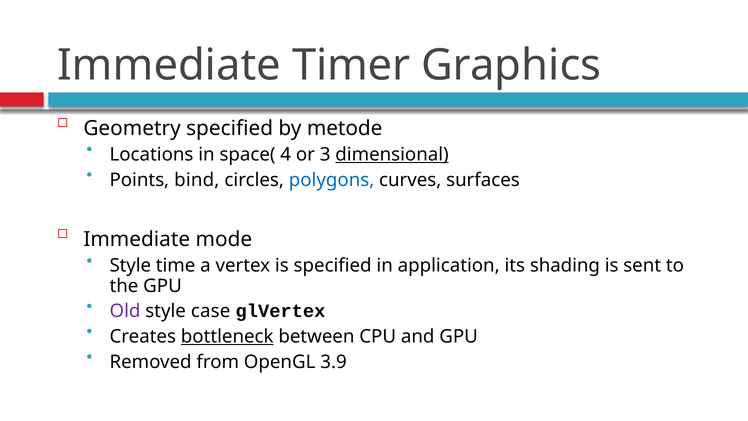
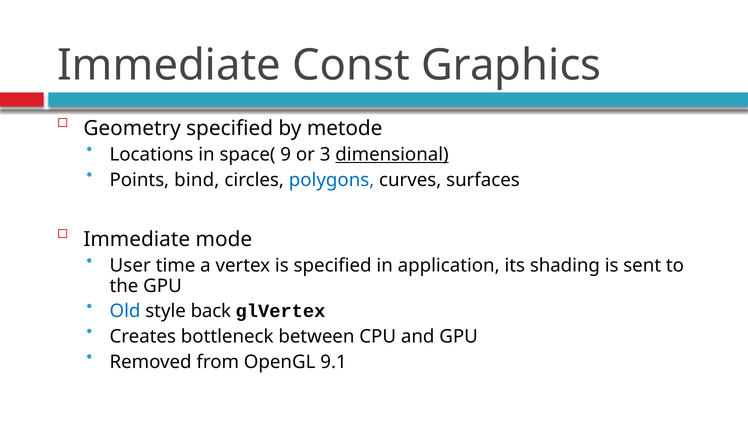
Timer: Timer -> Const (351, 65)
4: 4 -> 9 (286, 154)
Style: Style -> User (130, 266)
Old colour: purple -> blue (125, 311)
case: case -> back (211, 311)
bottleneck underline: present -> none (227, 336)
3.9: 3.9 -> 9.1 (334, 362)
